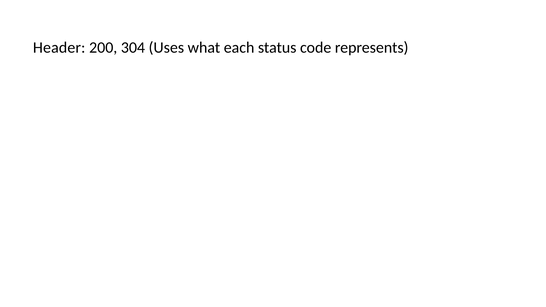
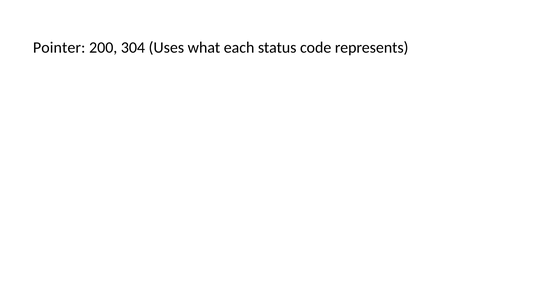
Header: Header -> Pointer (59, 47)
